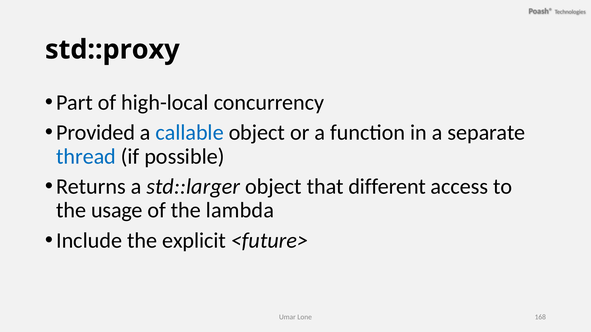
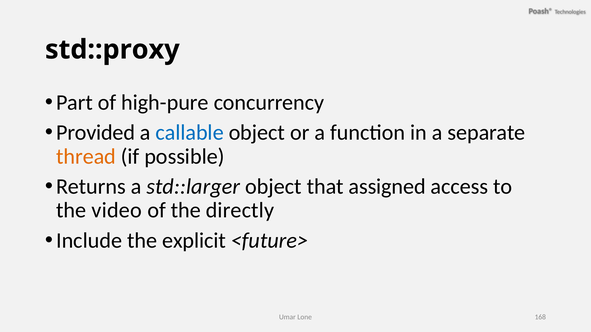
high-local: high-local -> high-pure (165, 103)
thread colour: blue -> orange (86, 157)
different: different -> assigned (387, 187)
usage: usage -> video (117, 211)
lambda: lambda -> directly (240, 211)
